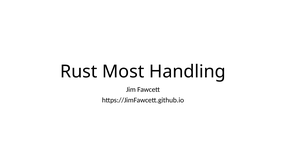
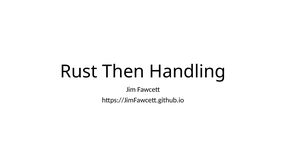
Most: Most -> Then (123, 71)
